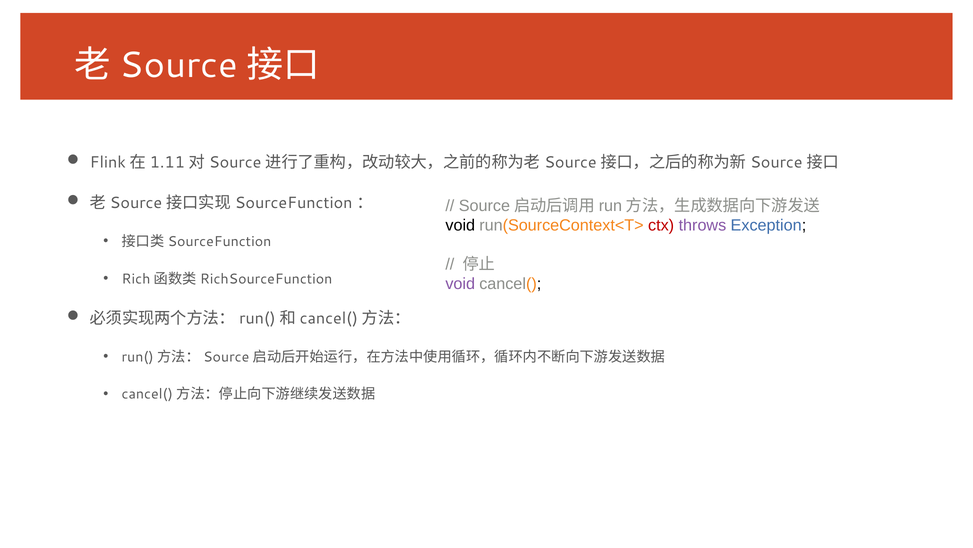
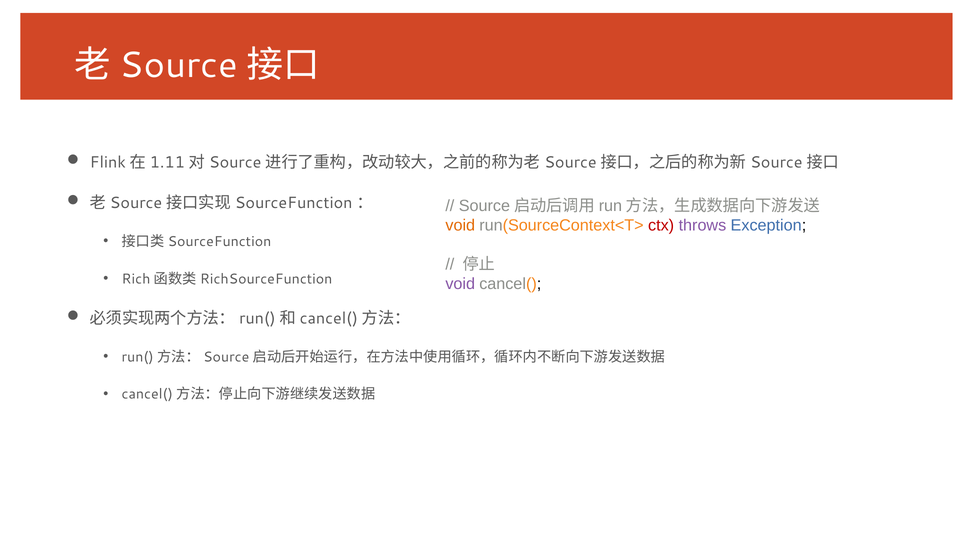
void colour: black -> orange (460, 225)
